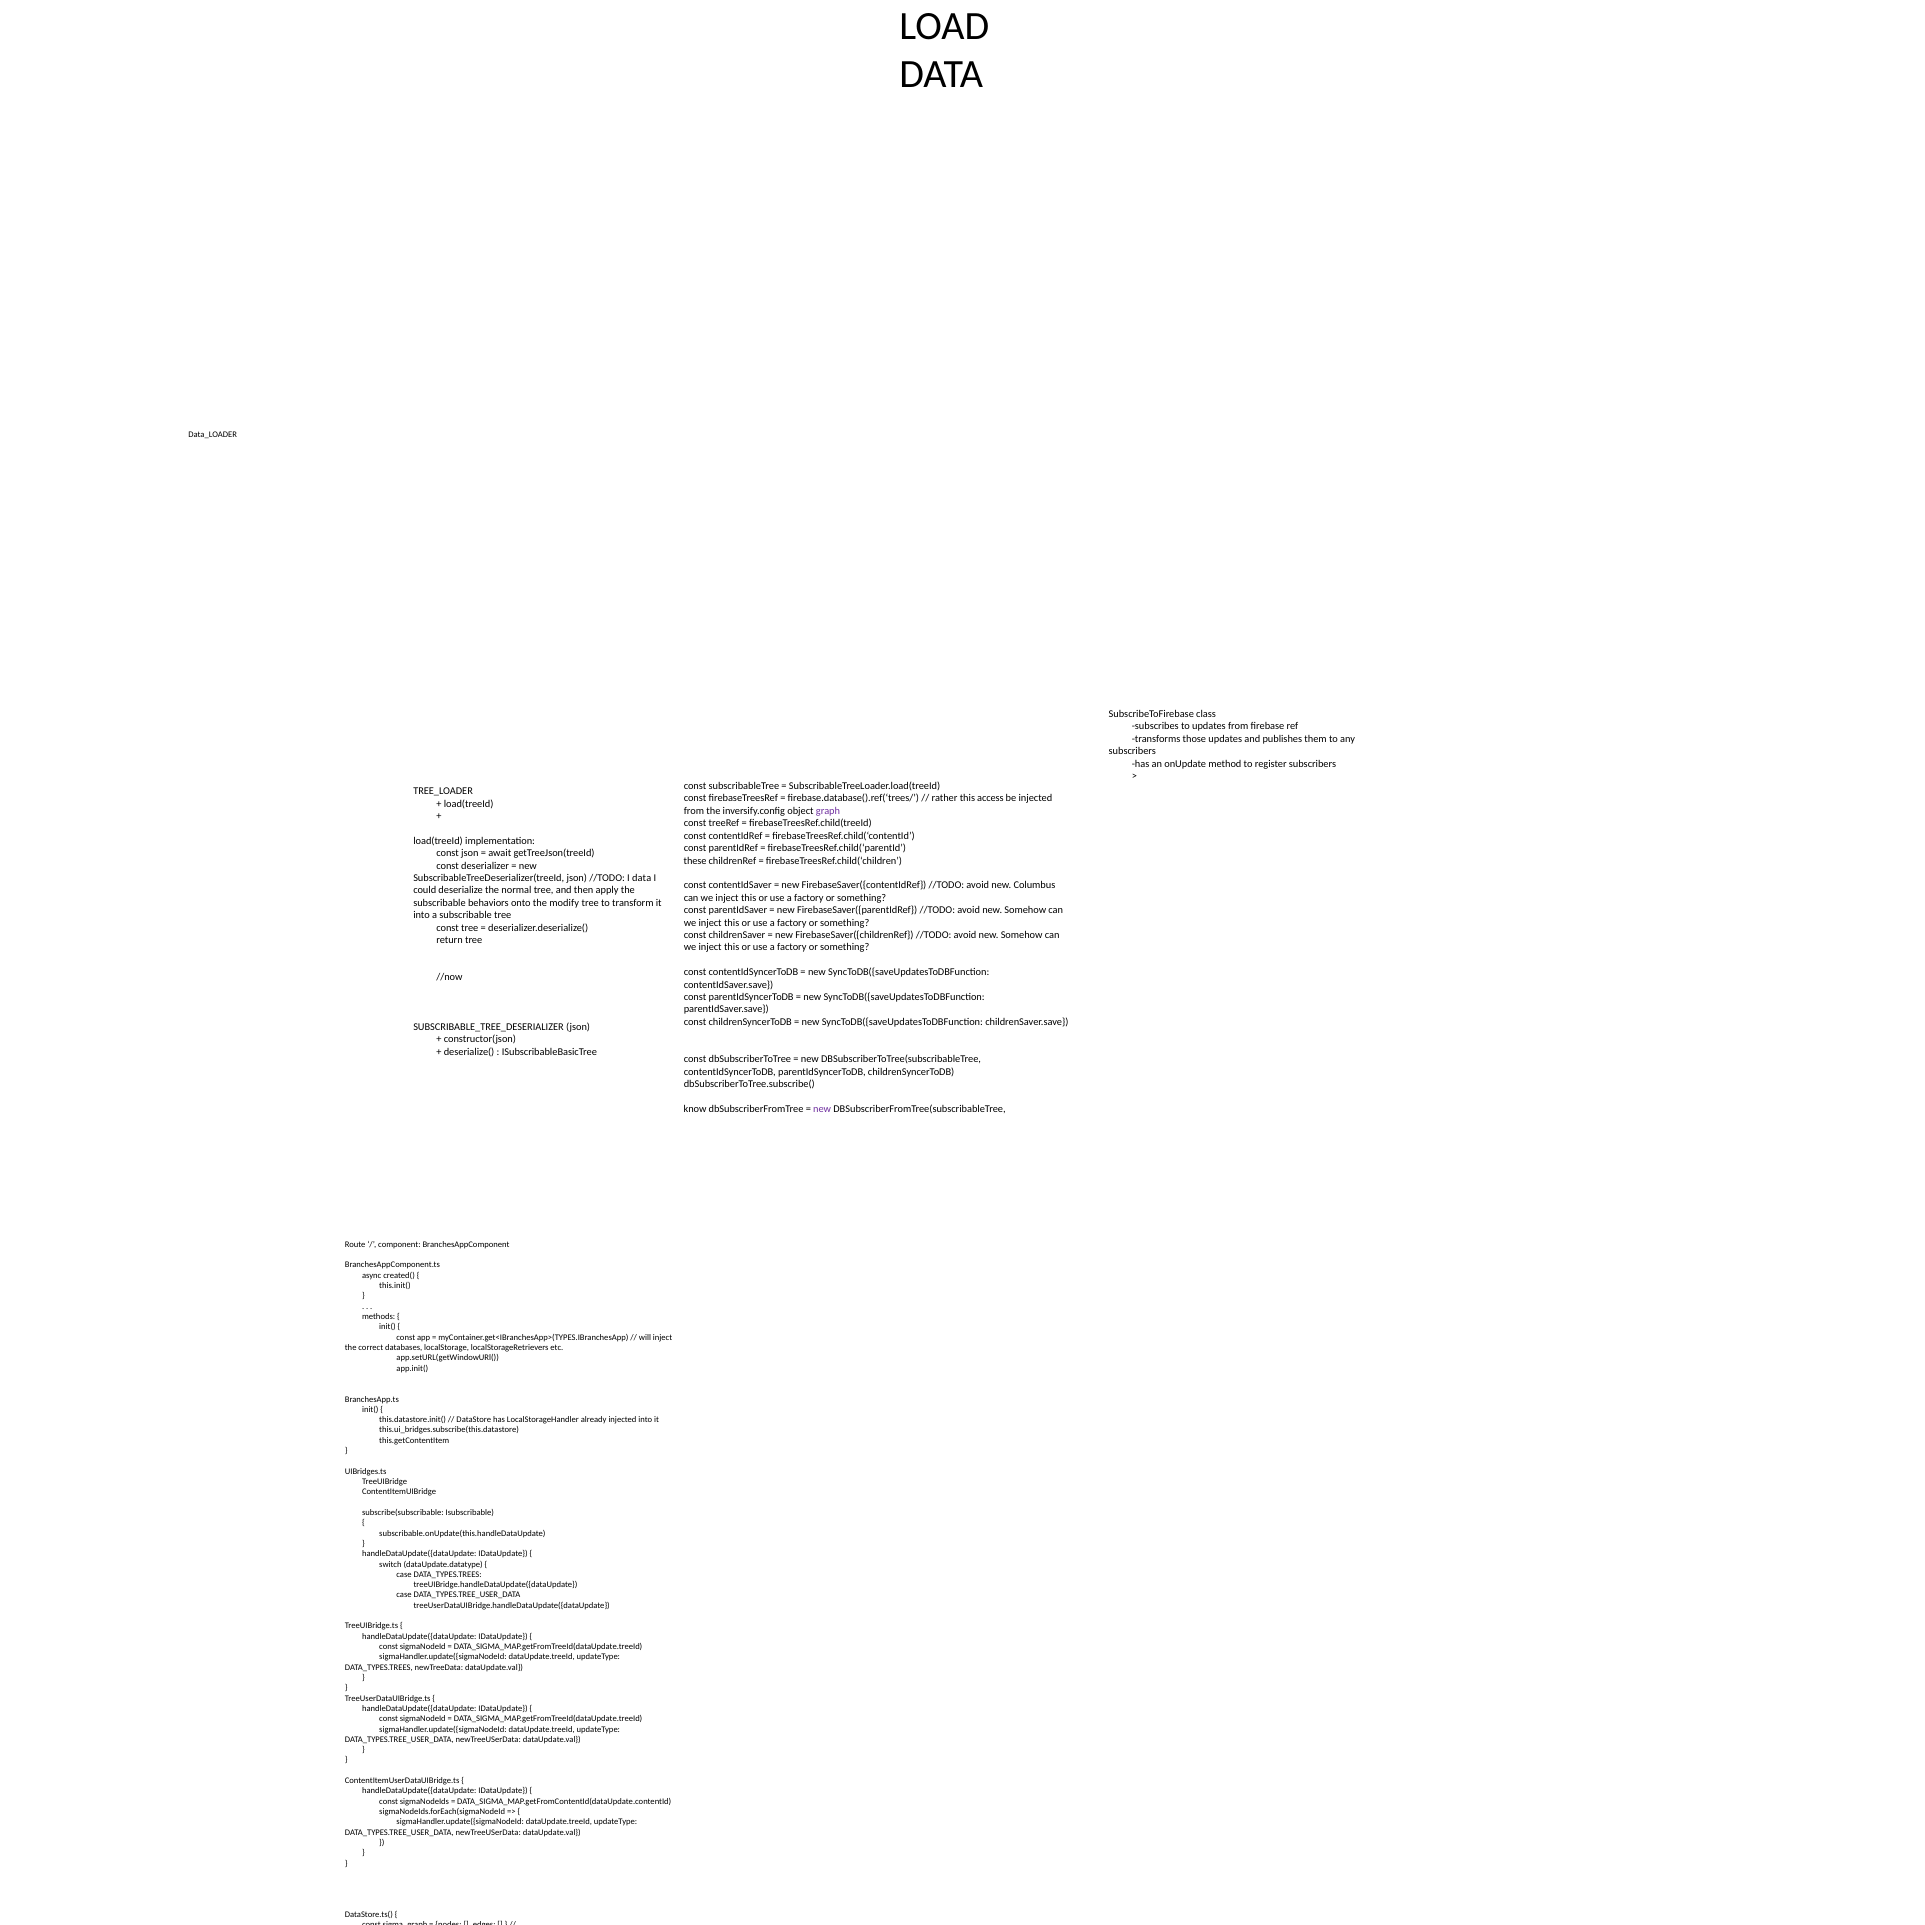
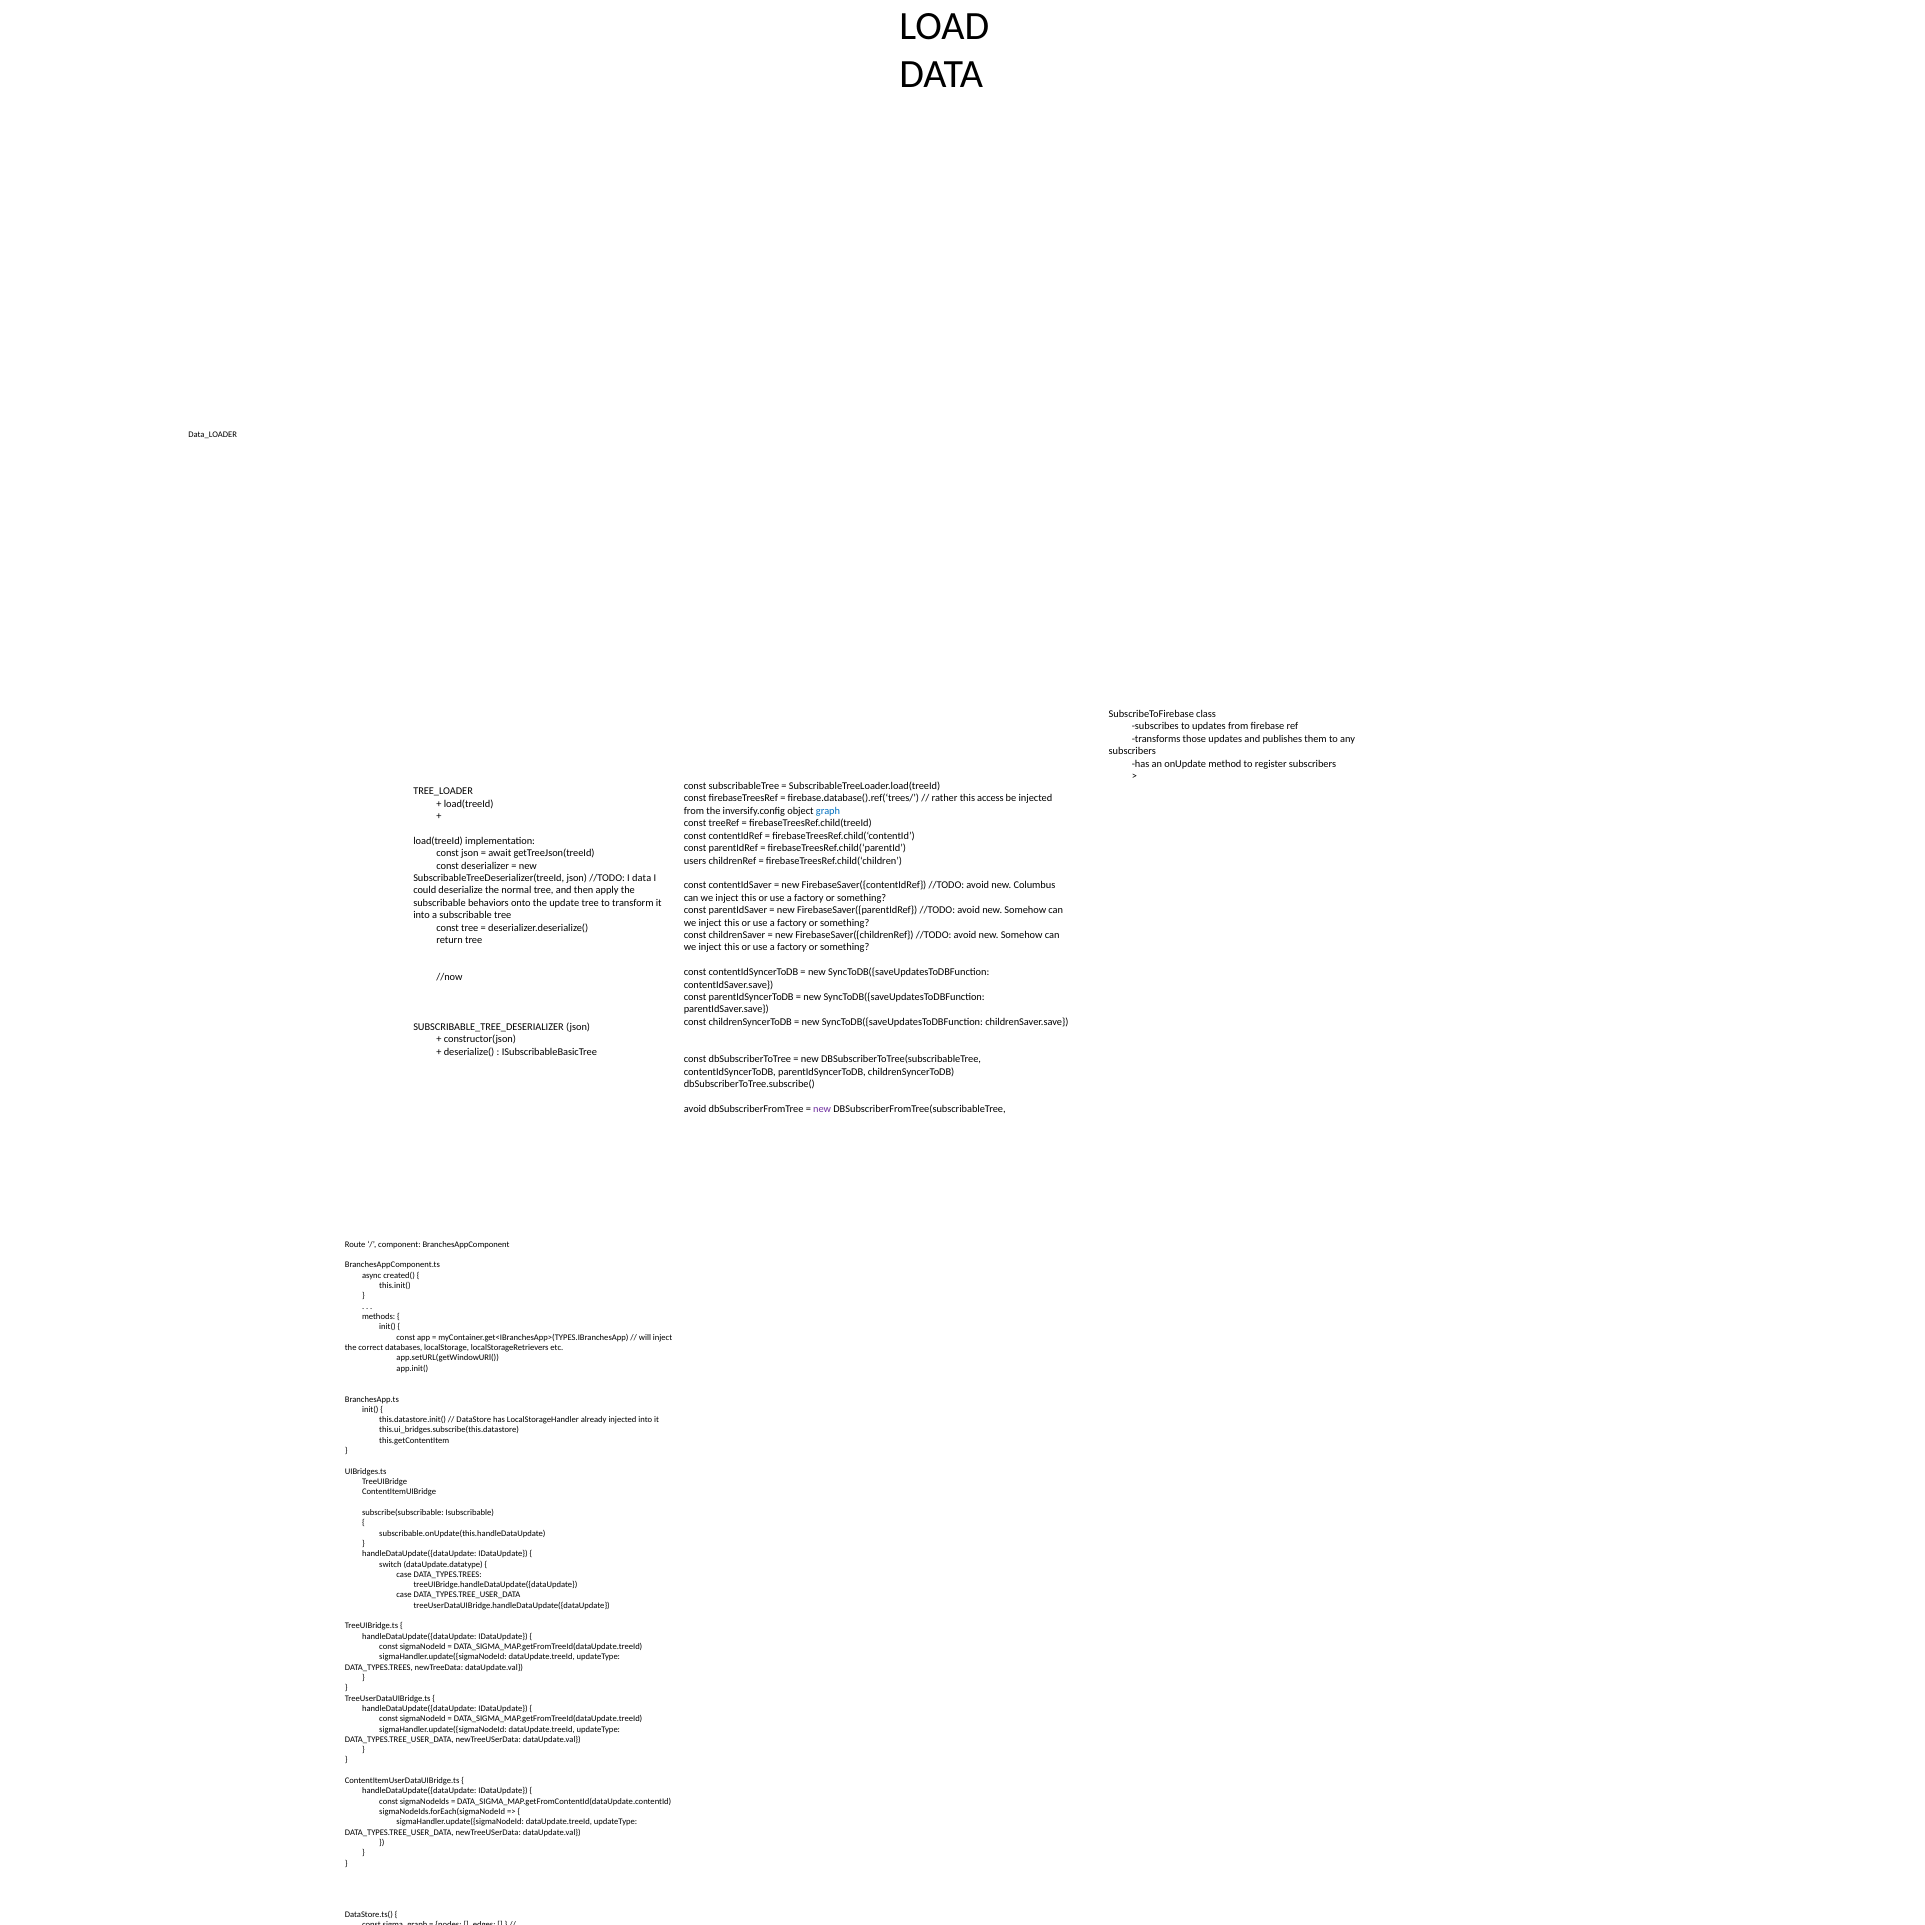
graph colour: purple -> blue (828, 811)
these: these -> users (695, 861)
modify: modify -> update (564, 903)
know: know -> avoid (695, 1109)
